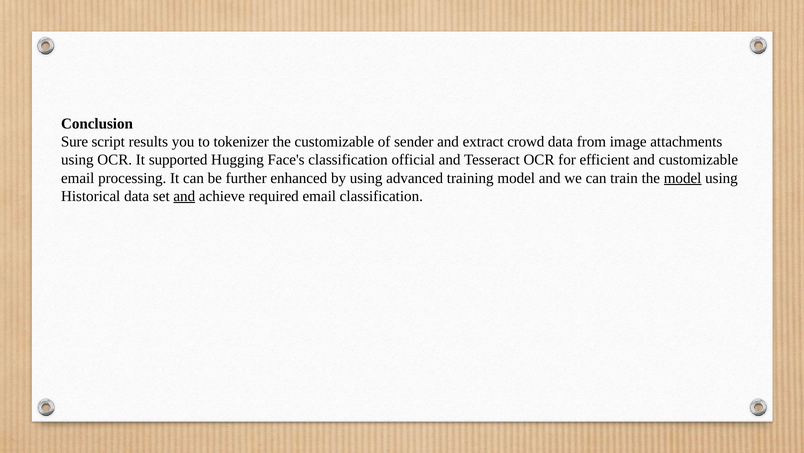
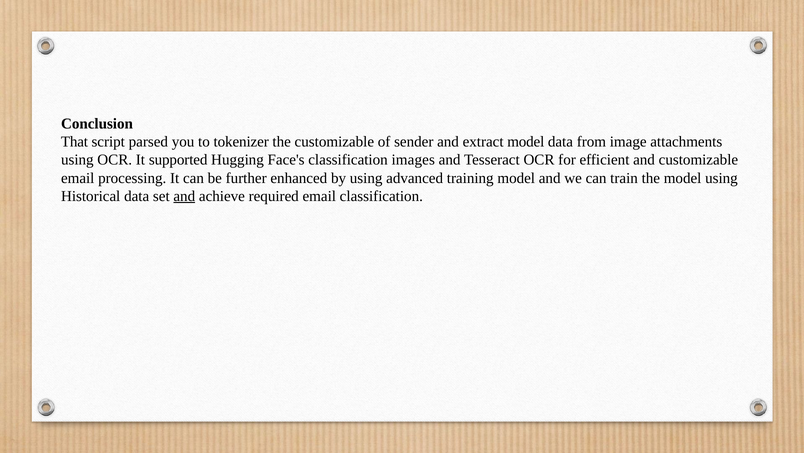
Sure: Sure -> That (74, 142)
results: results -> parsed (148, 142)
extract crowd: crowd -> model (526, 142)
official: official -> images (413, 160)
model underline: present -> none (683, 178)
